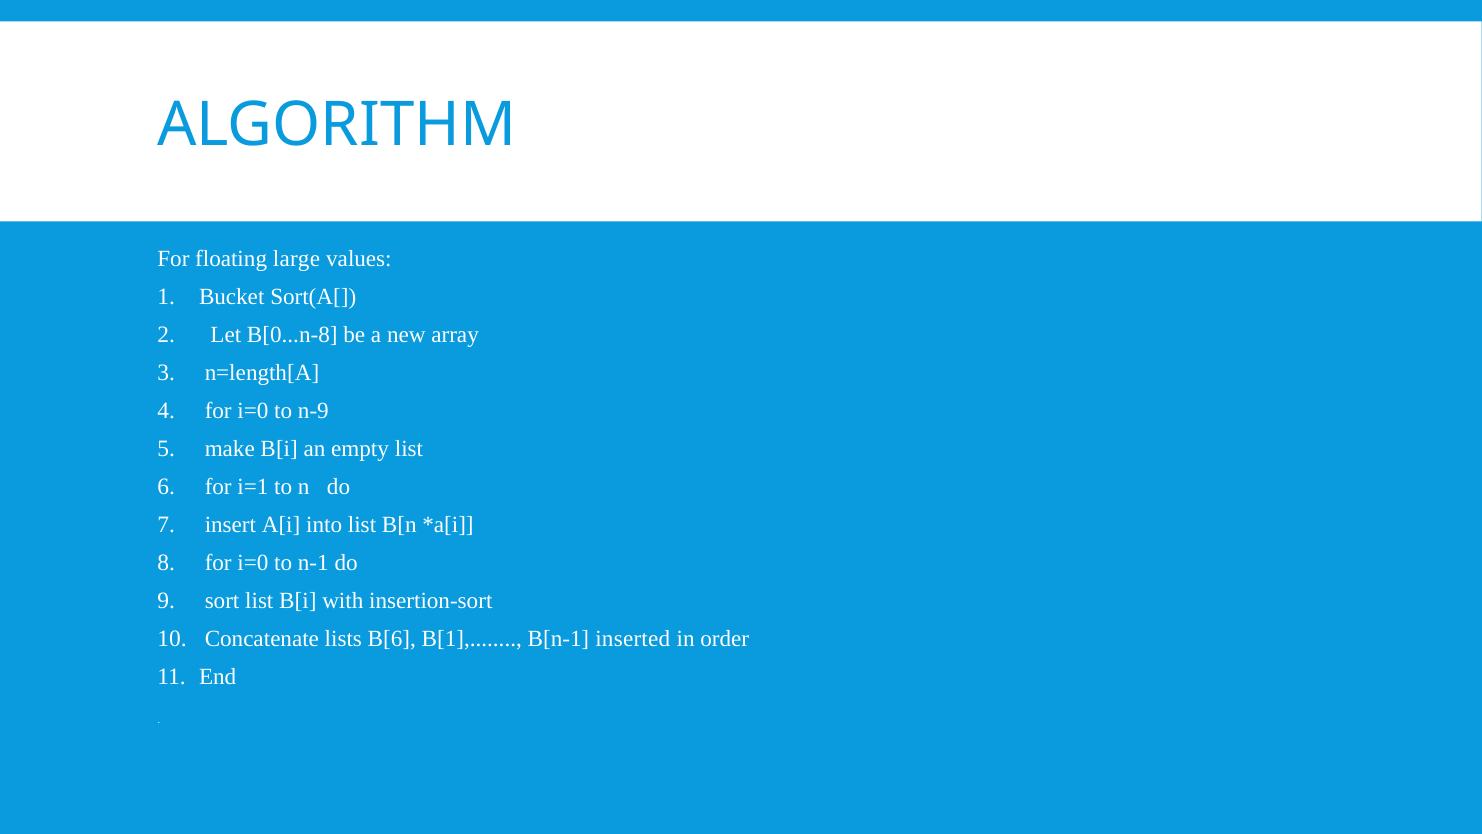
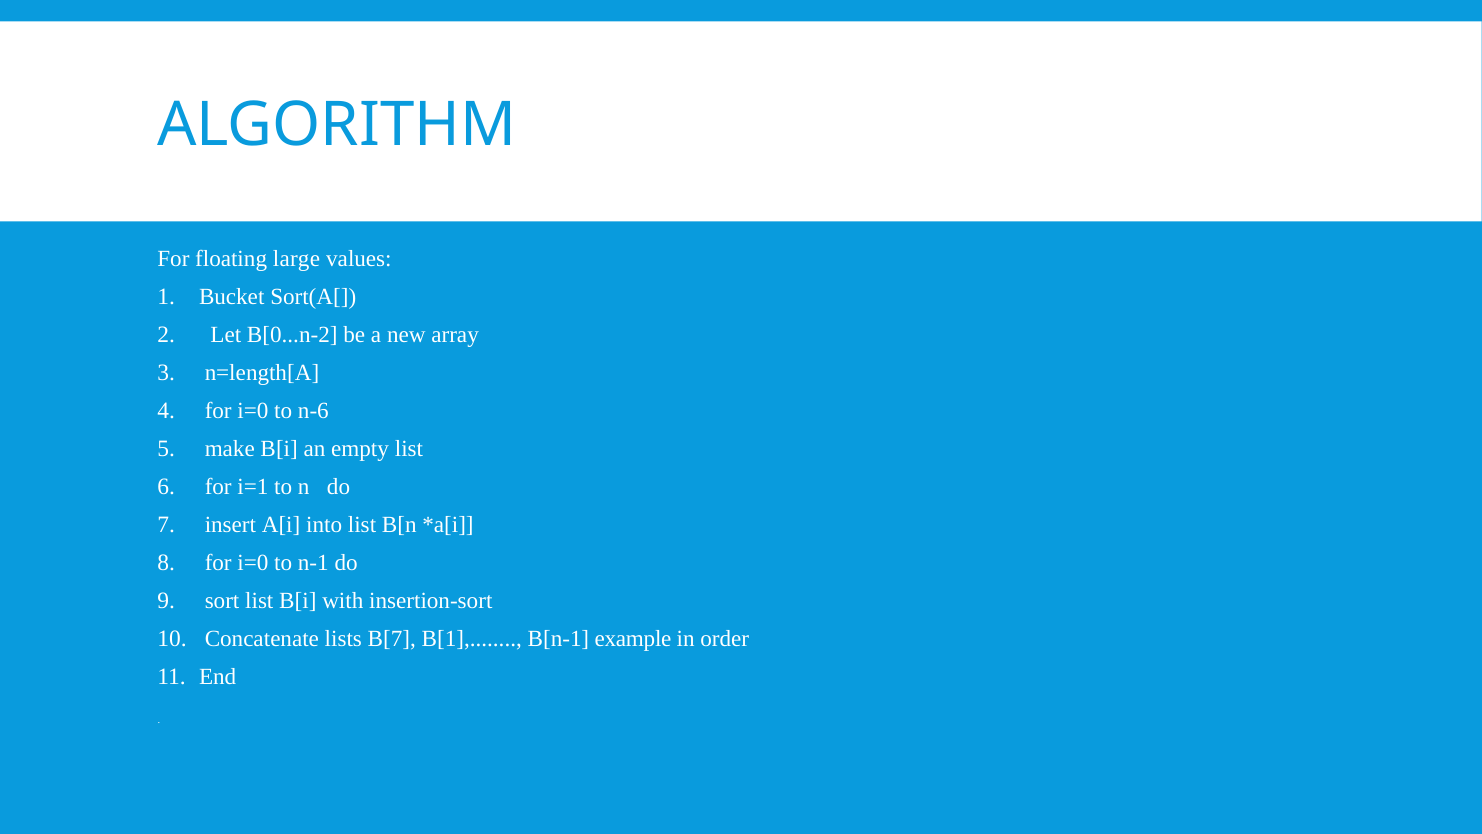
B[0...n-8: B[0...n-8 -> B[0...n-2 (292, 335)
n-9: n-9 -> n-6 (313, 411)
B[6: B[6 -> B[7 (392, 639)
inserted: inserted -> example (633, 639)
